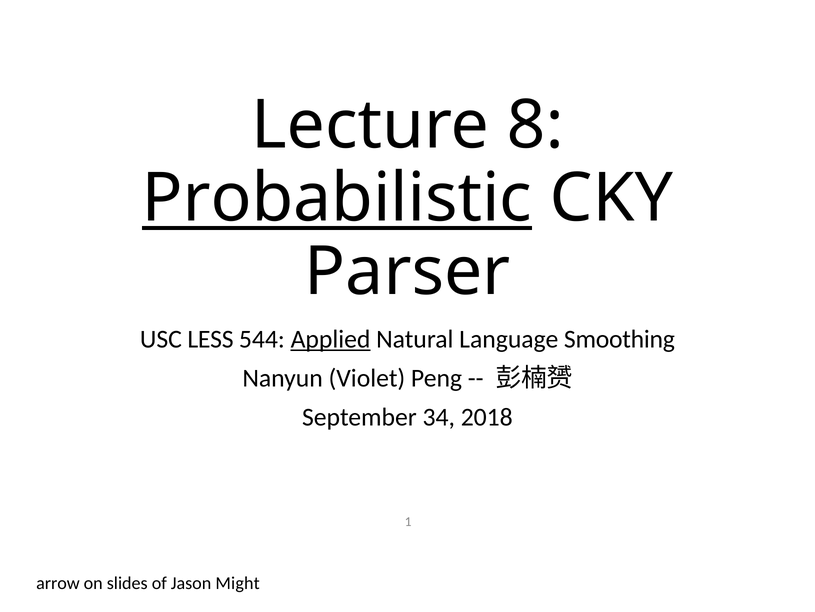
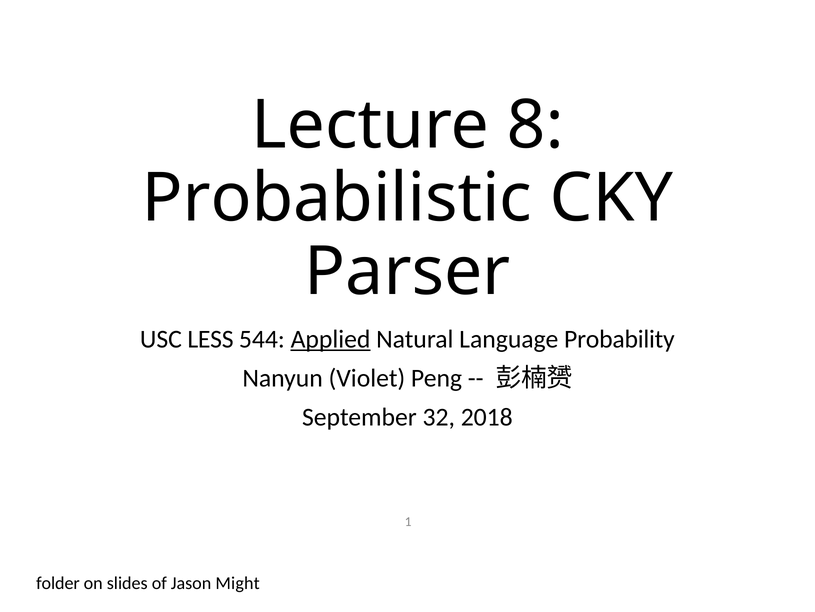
Probabilistic underline: present -> none (337, 198)
Smoothing: Smoothing -> Probability (619, 339)
34: 34 -> 32 (439, 417)
arrow: arrow -> folder (58, 583)
